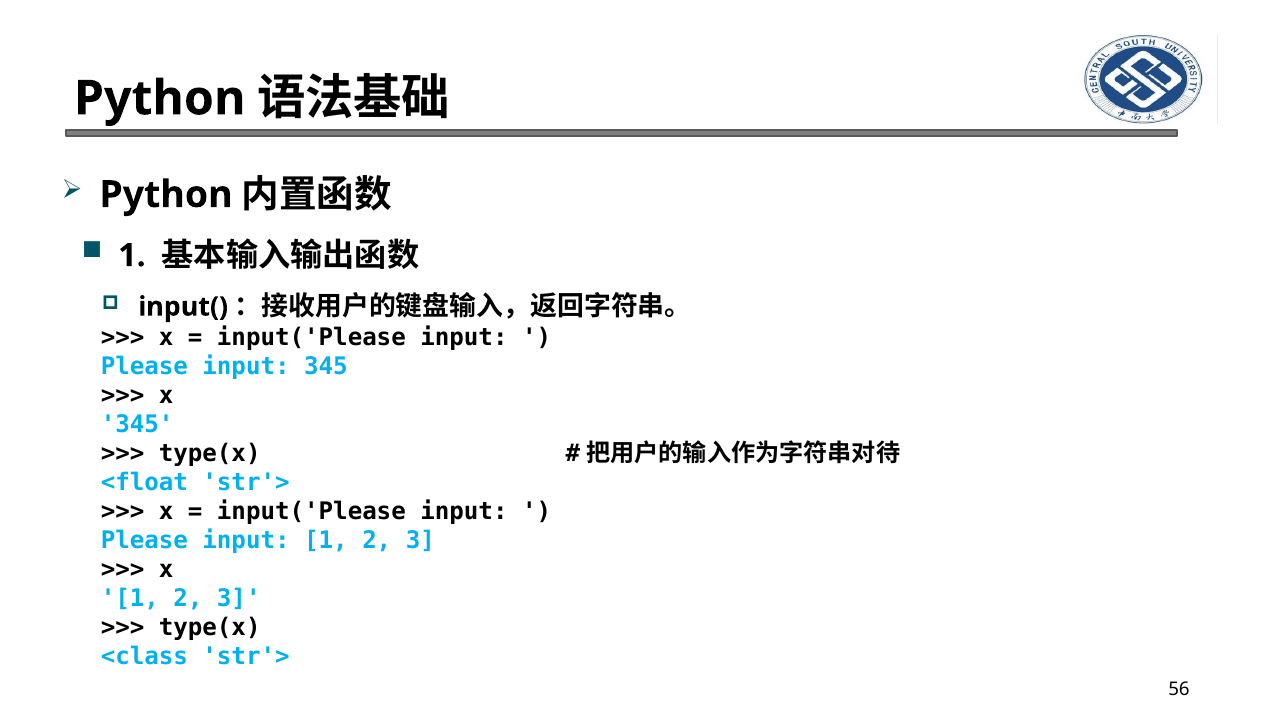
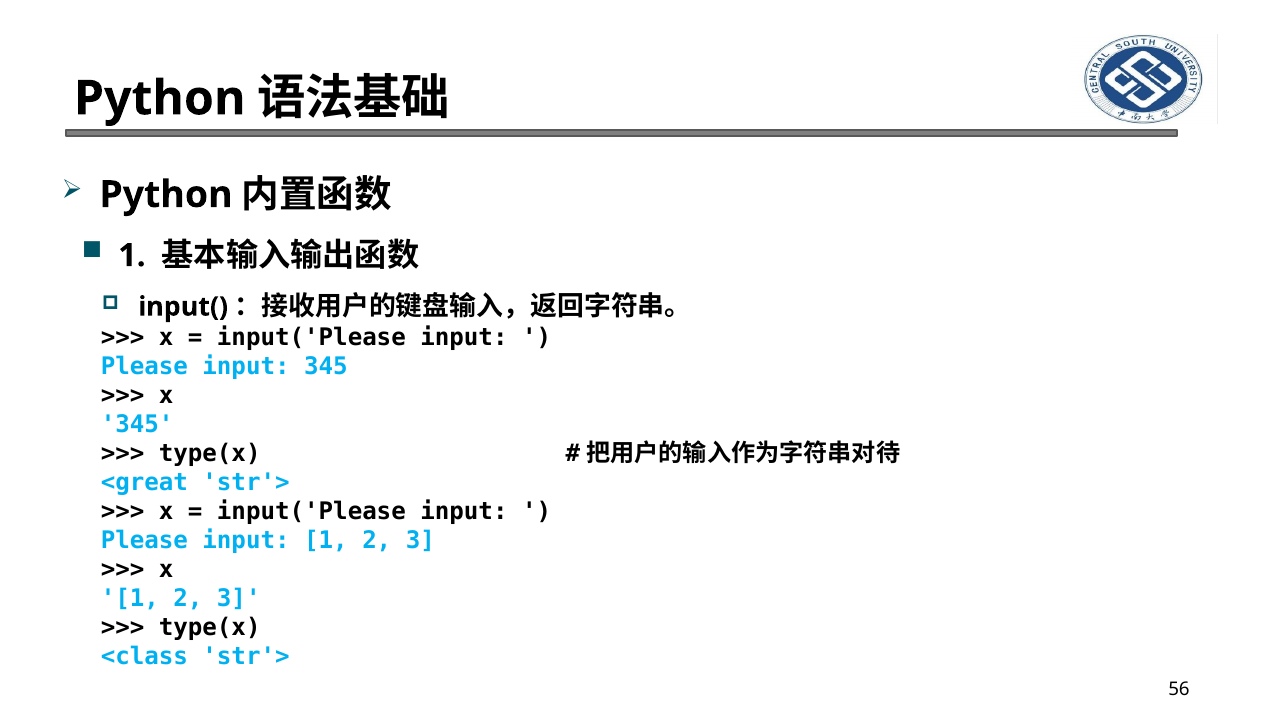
<float: <float -> <great (144, 482)
